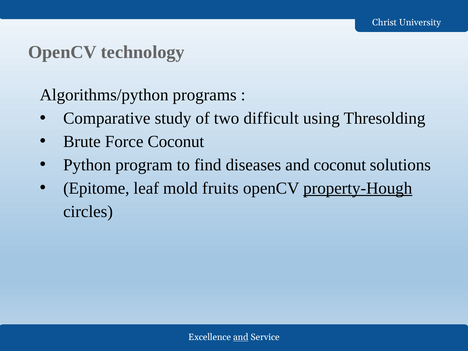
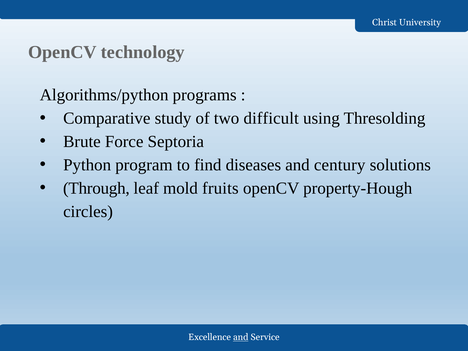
Force Coconut: Coconut -> Septoria (176, 142)
and coconut: coconut -> century (340, 165)
Epitome: Epitome -> Through (96, 188)
property-Hough underline: present -> none (358, 188)
